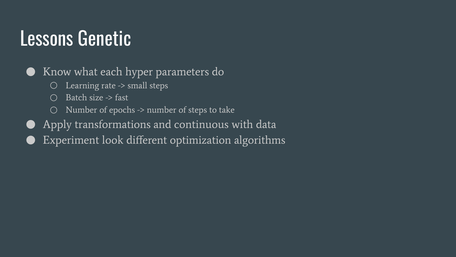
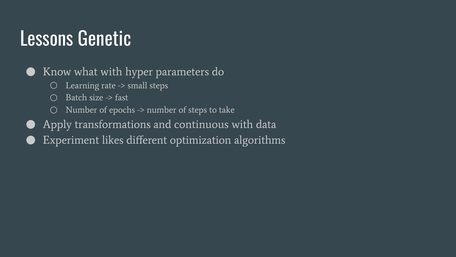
what each: each -> with (111, 72)
look: look -> likes (113, 140)
